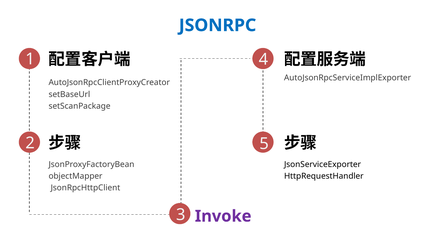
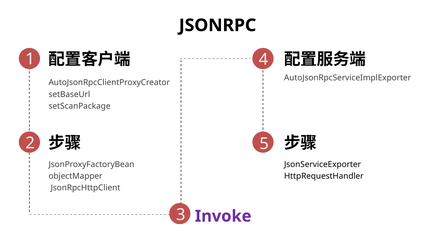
JSONRPC colour: blue -> black (218, 25)
